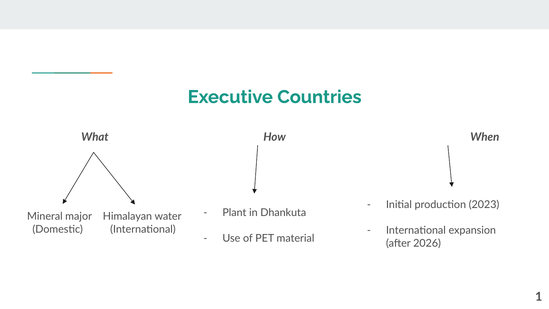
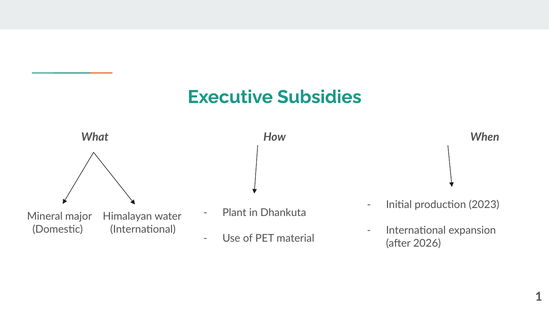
Countries: Countries -> Subsidies (319, 97)
